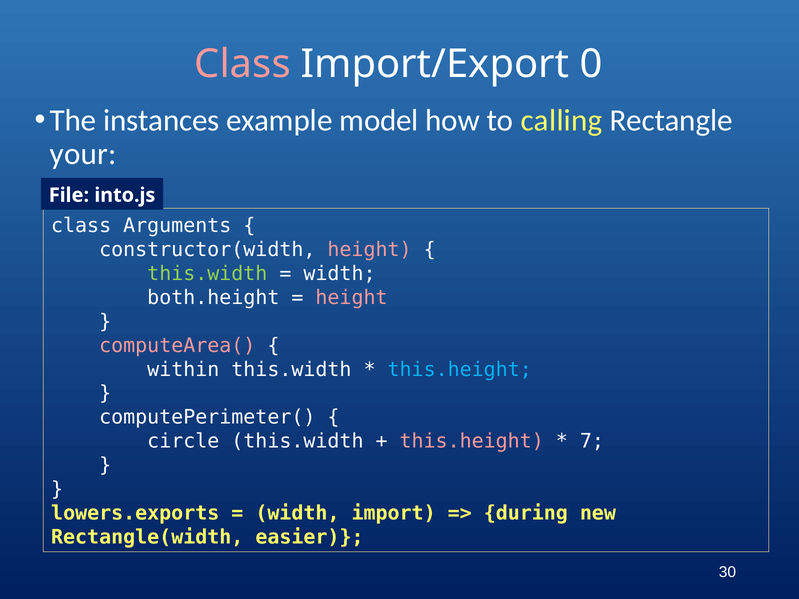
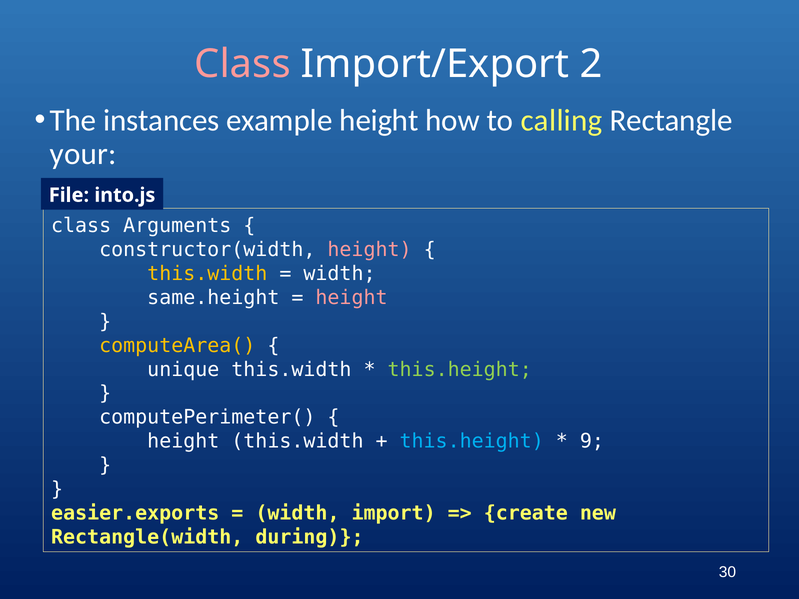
0: 0 -> 2 (591, 64)
example model: model -> height (379, 120)
this.width colour: light green -> yellow (207, 274)
both.height: both.height -> same.height (213, 298)
computeArea( colour: pink -> yellow (177, 346)
within: within -> unique (183, 370)
this.height colour: light blue -> light green (460, 370)
circle: circle -> height (183, 442)
this.height colour: pink -> light blue (472, 442)
7: 7 -> 9 (592, 442)
lowers.exports: lowers.exports -> easier.exports (135, 513)
during: during -> create (526, 513)
easier: easier -> during (309, 537)
